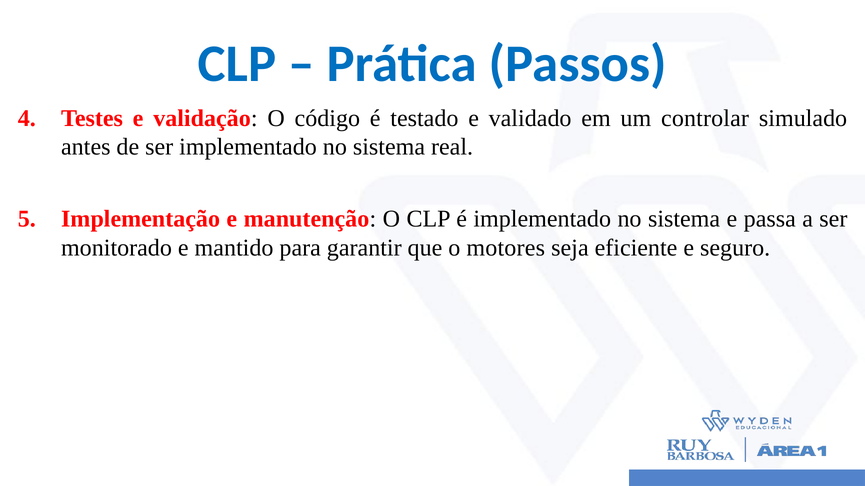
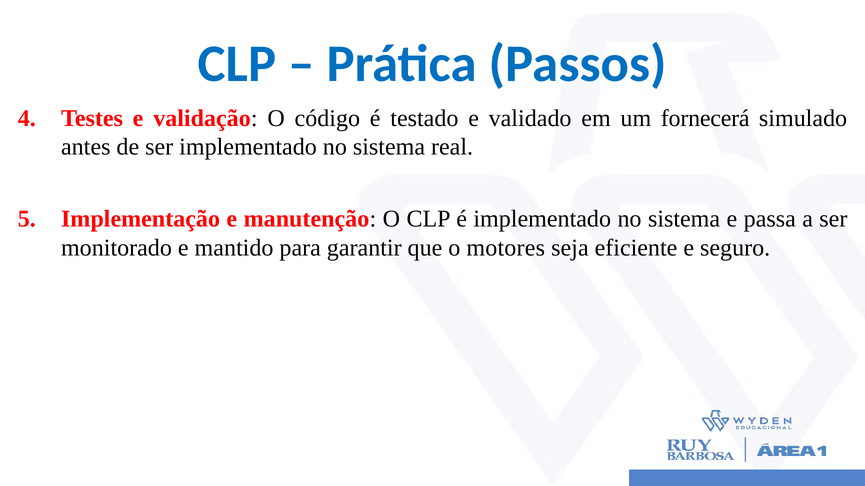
controlar: controlar -> fornecerá (705, 118)
